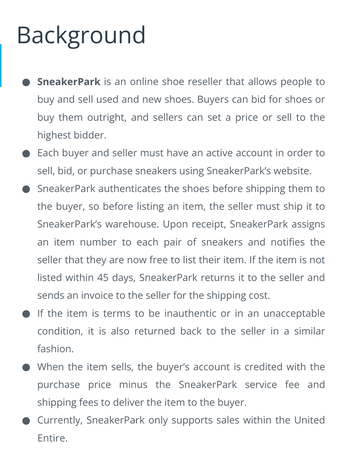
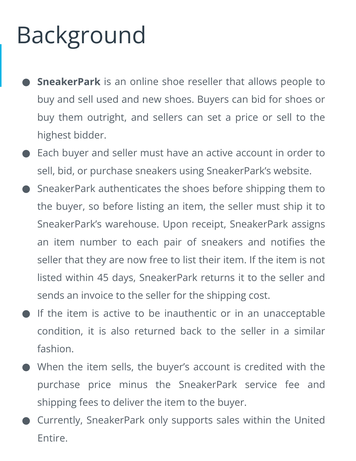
is terms: terms -> active (117, 313)
